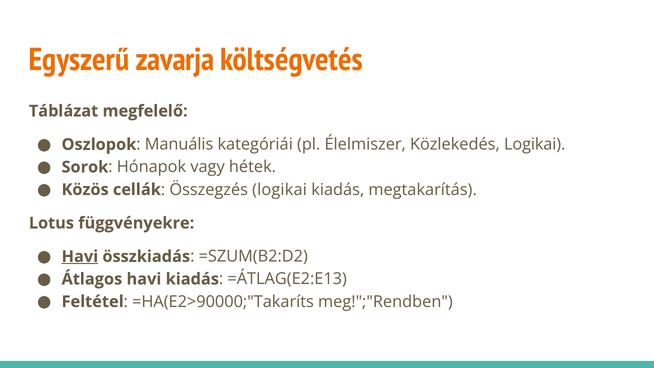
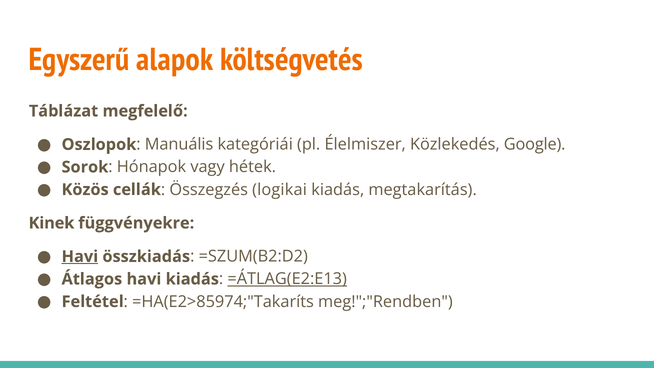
zavarja: zavarja -> alapok (175, 60)
Közlekedés Logikai: Logikai -> Google (535, 144)
Lotus: Lotus -> Kinek (51, 223)
=ÁTLAG(E2:E13 underline: none -> present (287, 279)
=HA(E2>90000;"Takaríts: =HA(E2>90000;"Takaríts -> =HA(E2>85974;"Takaríts (223, 302)
